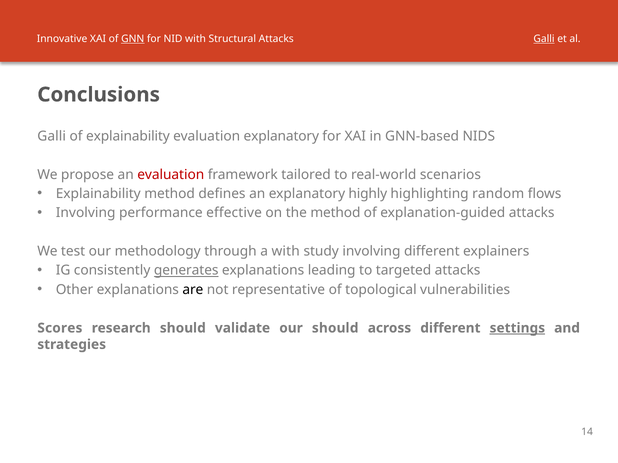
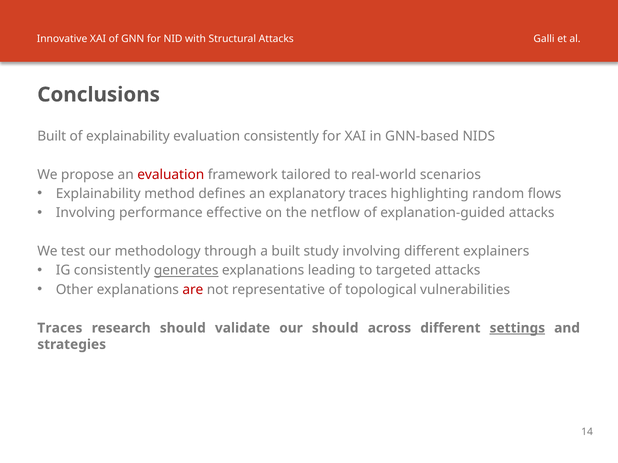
GNN underline: present -> none (133, 39)
Galli underline: present -> none (544, 39)
Galli: Galli -> Built (52, 136)
evaluation explanatory: explanatory -> consistently (281, 136)
explanatory highly: highly -> traces (368, 194)
the method: method -> netflow (335, 213)
a with: with -> built (286, 252)
are colour: black -> red (193, 290)
Scores: Scores -> Traces (60, 328)
